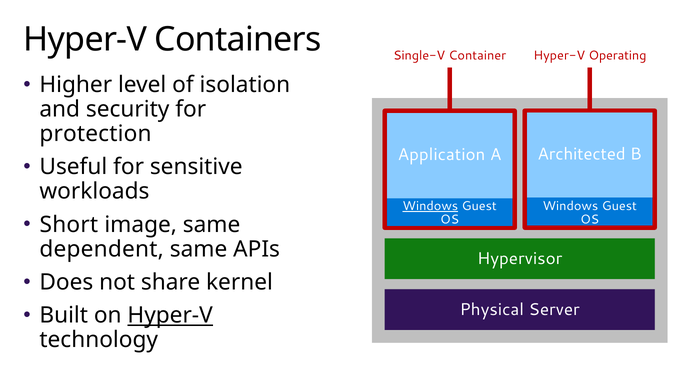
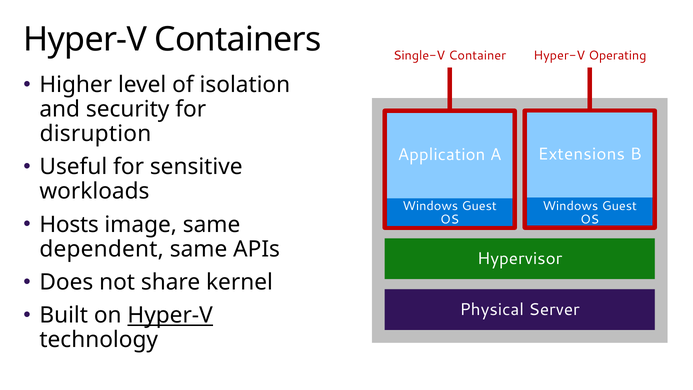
protection: protection -> disruption (95, 134)
Architected: Architected -> Extensions (581, 154)
Windows underline: present -> none (430, 206)
Short: Short -> Hosts (69, 224)
